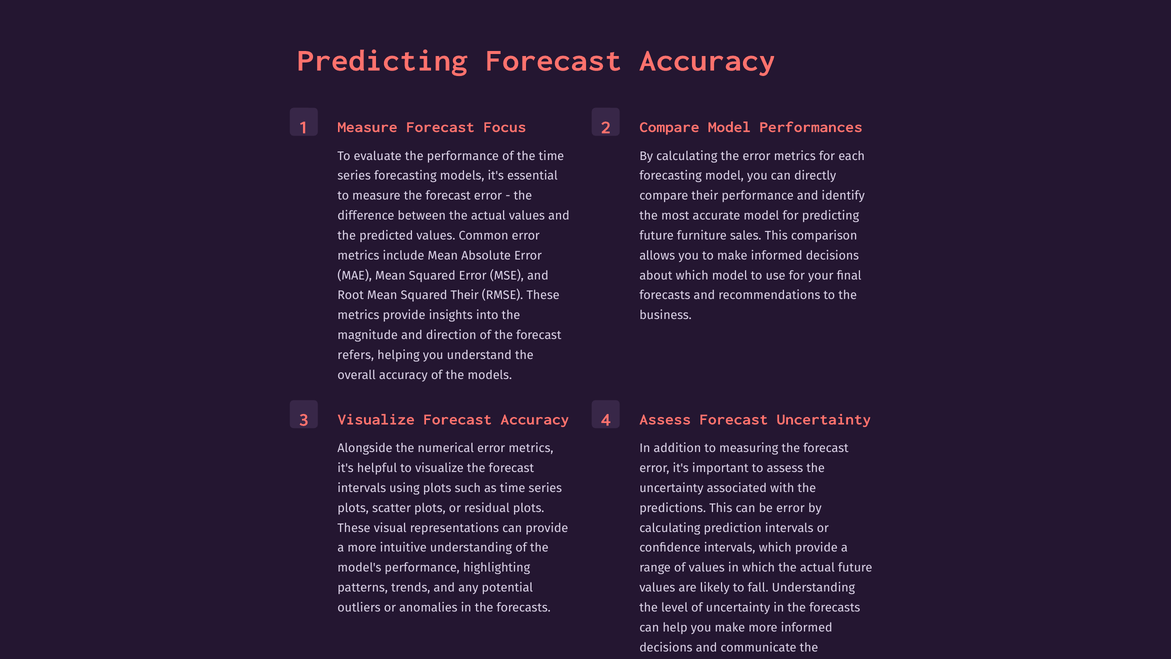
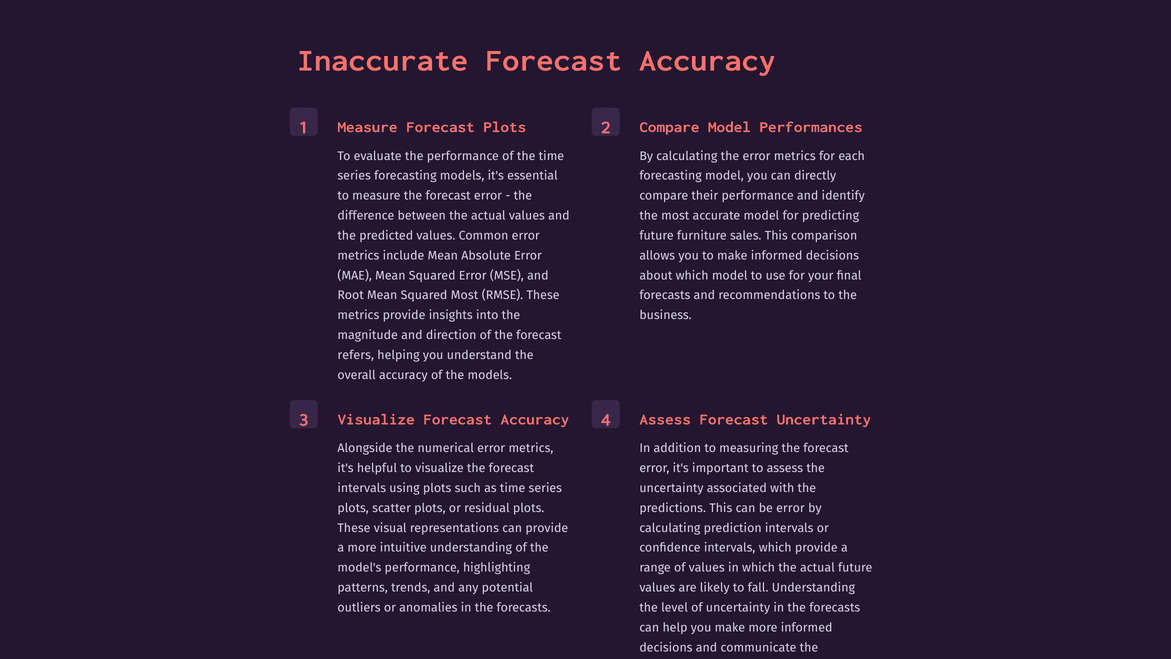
Predicting: Predicting -> Inaccurate (383, 60)
Forecast Focus: Focus -> Plots (505, 127)
Squared Their: Their -> Most (465, 295)
